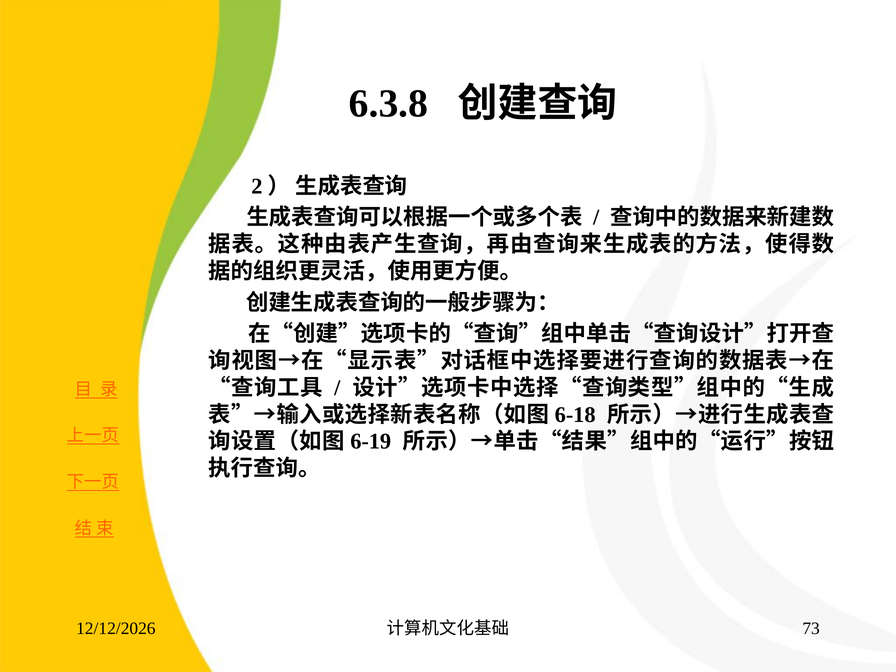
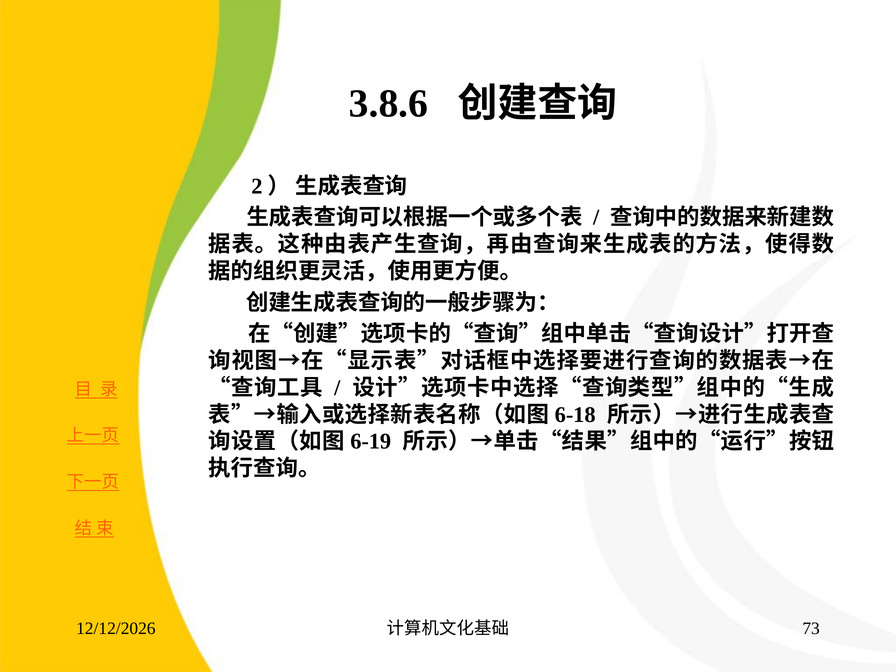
6.3.8: 6.3.8 -> 3.8.6 (388, 104)
